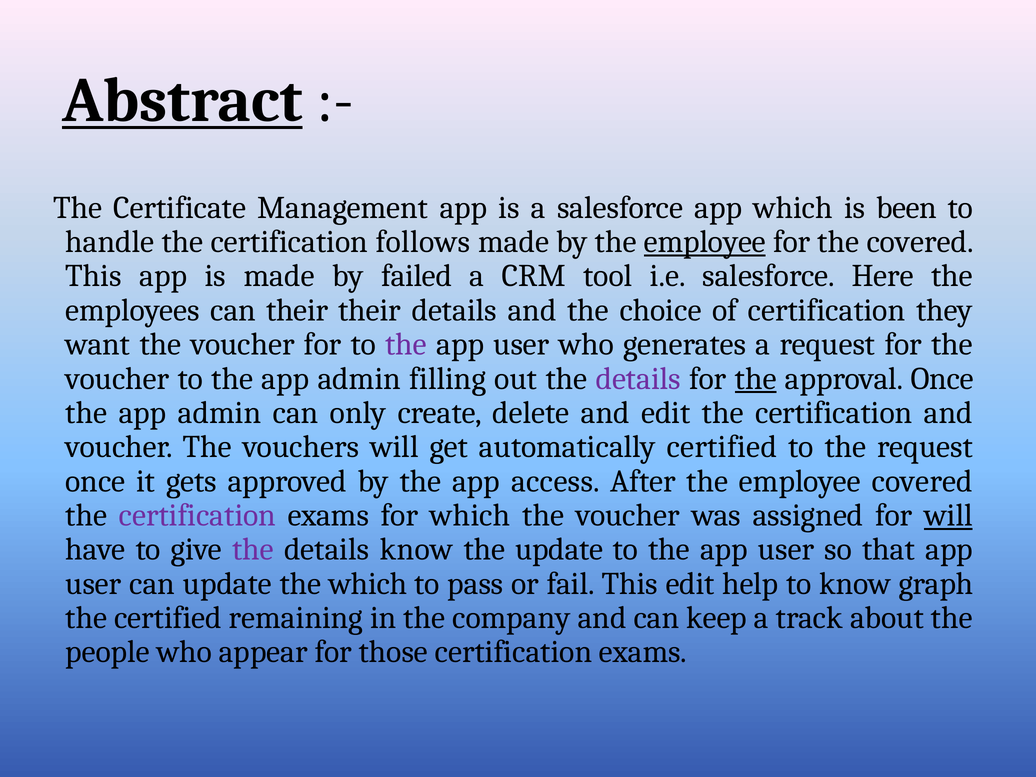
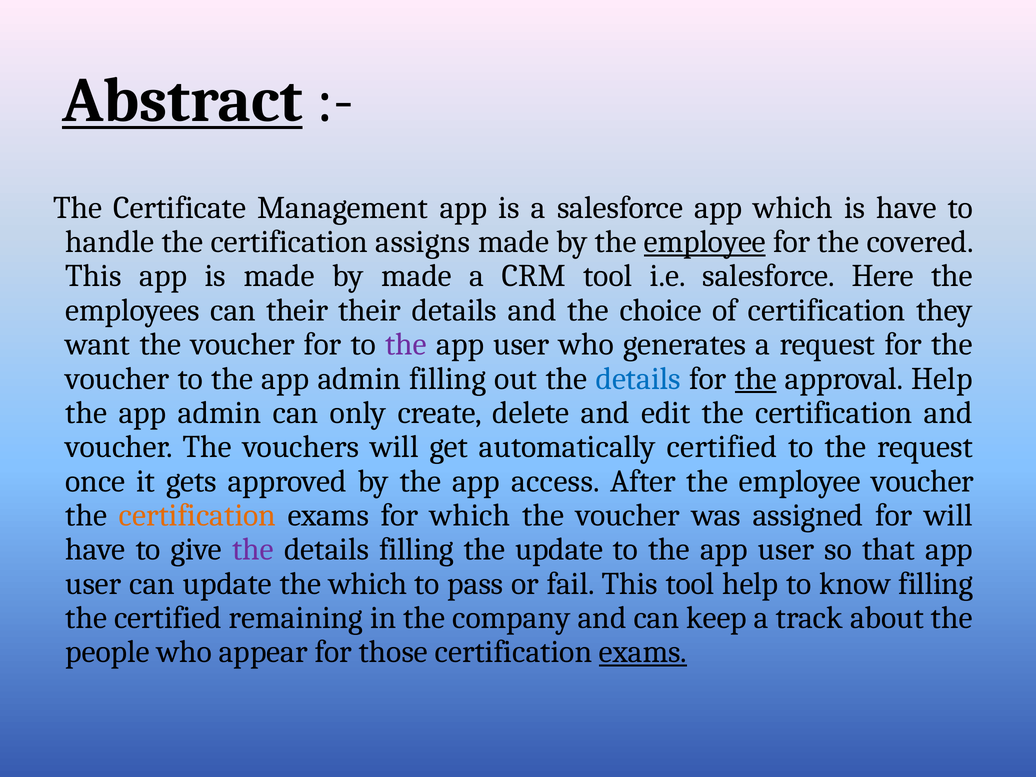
is been: been -> have (907, 208)
follows: follows -> assigns (423, 242)
by failed: failed -> made (416, 276)
details colour: purple -> blue (638, 379)
approval Once: Once -> Help (942, 379)
employee covered: covered -> voucher (922, 481)
certification colour: purple -> orange (197, 515)
will underline: present -> none (948, 515)
details know: know -> filling (417, 549)
This edit: edit -> tool (690, 584)
know graph: graph -> filling (936, 584)
exams underline: none -> present (643, 652)
